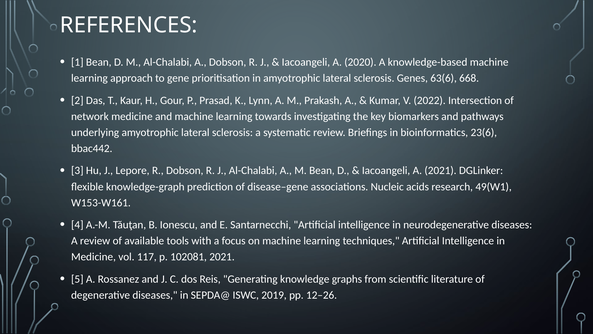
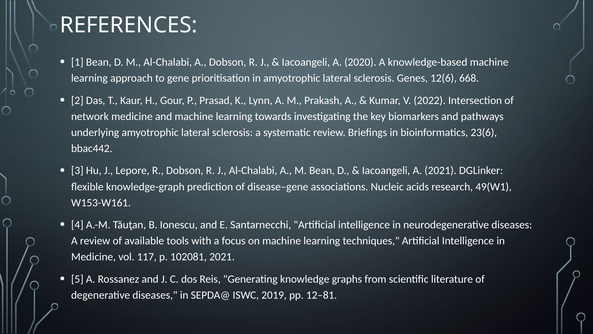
63(6: 63(6 -> 12(6 (444, 78)
12–26: 12–26 -> 12–81 (322, 295)
